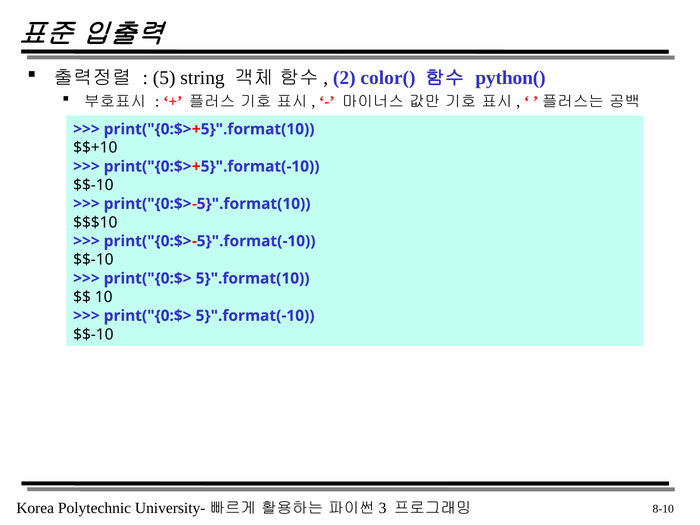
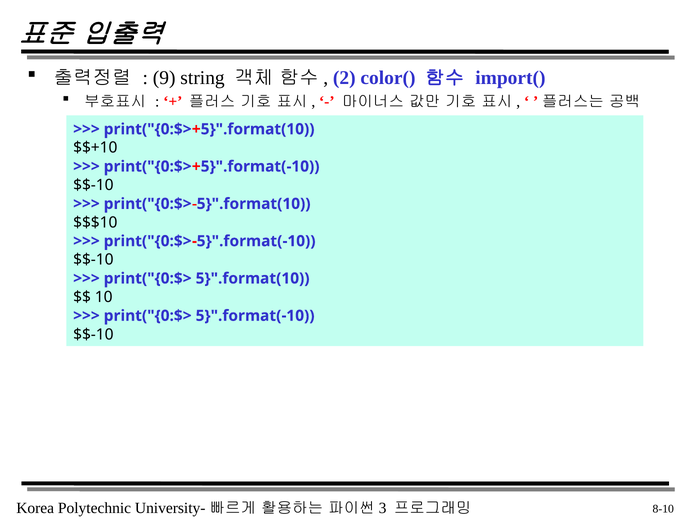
5: 5 -> 9 (164, 78)
python(: python( -> import( (510, 78)
